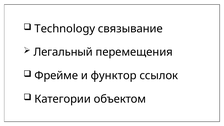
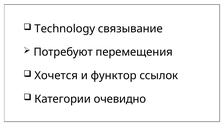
Легальный: Легальный -> Потребуют (63, 52)
Фрейме: Фрейме -> Хочется (56, 76)
объектом: объектом -> очевидно (120, 99)
